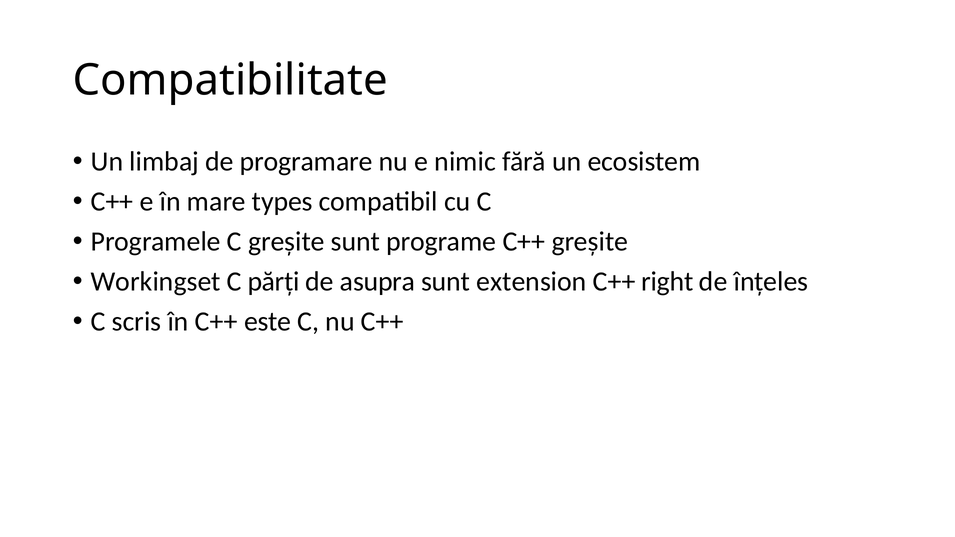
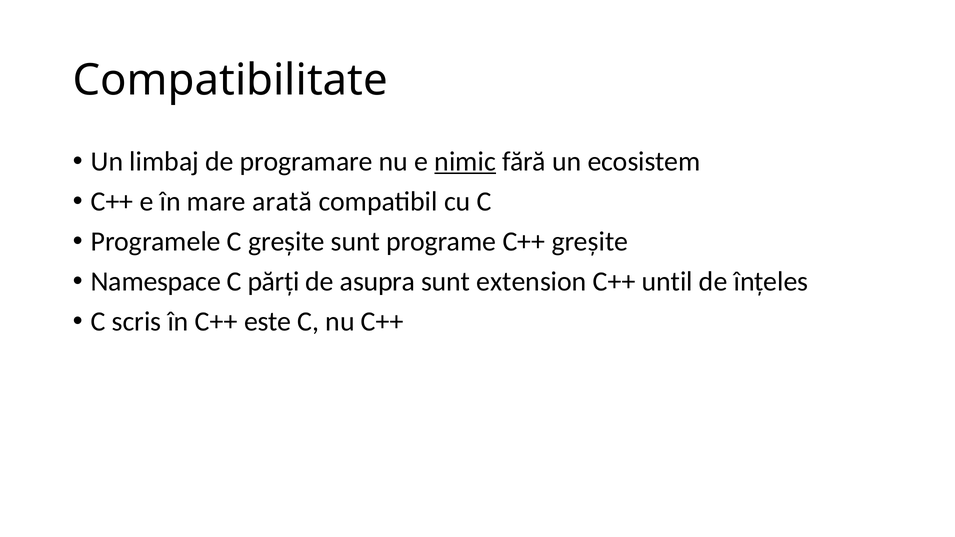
nimic underline: none -> present (465, 161)
types: types -> arată (282, 202)
Workingset: Workingset -> Namespace (156, 282)
right: right -> until (667, 282)
